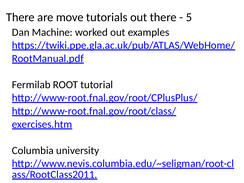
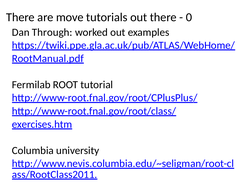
5: 5 -> 0 (189, 17)
Machine: Machine -> Through (52, 32)
